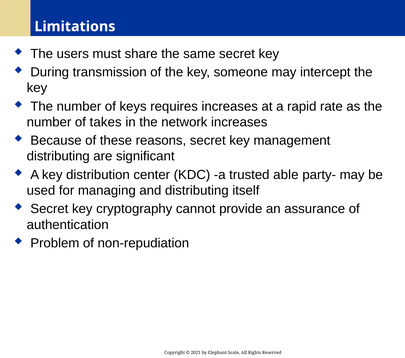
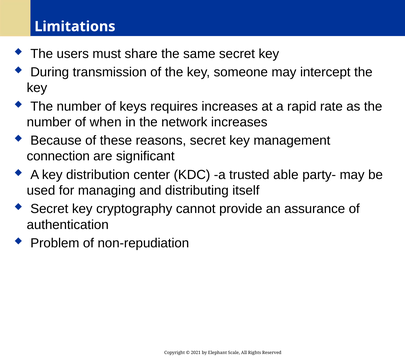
takes: takes -> when (106, 122)
distributing: distributing -> connection (58, 157)
